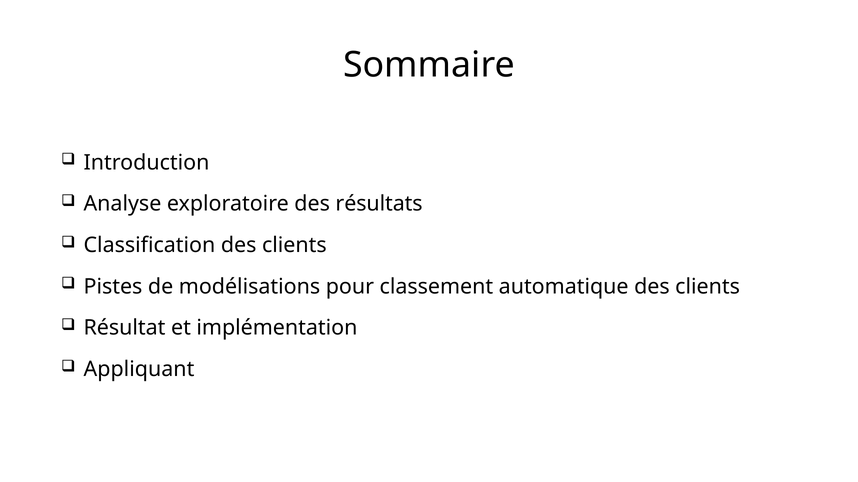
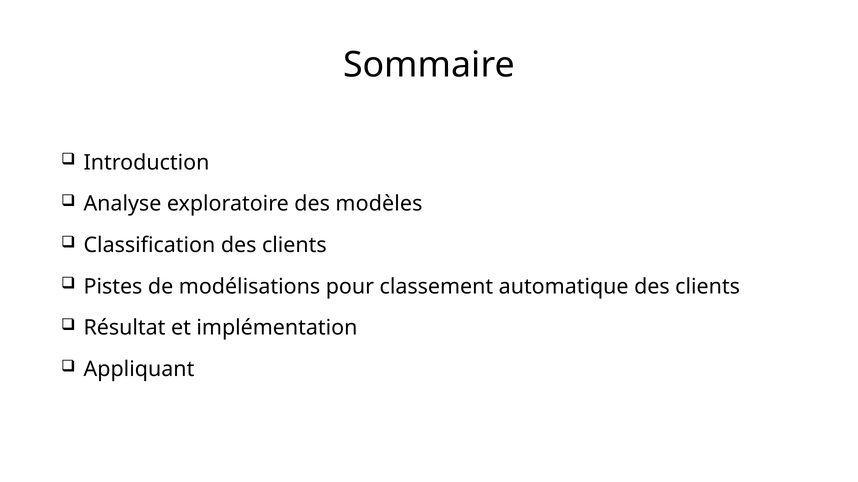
résultats: résultats -> modèles (379, 204)
